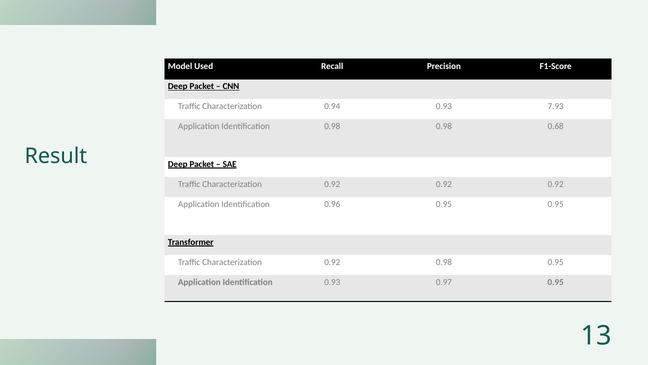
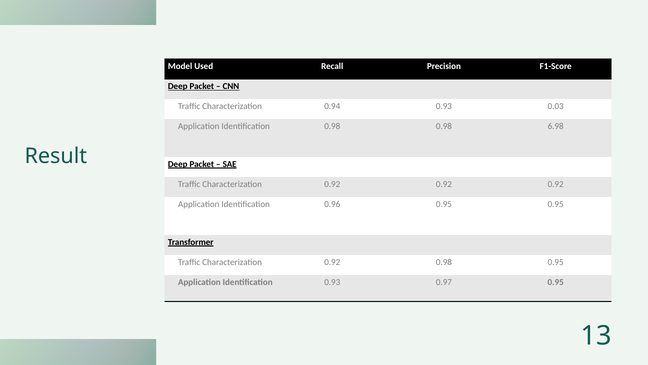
7.93: 7.93 -> 0.03 (556, 106)
0.68: 0.68 -> 6.98 (556, 126)
